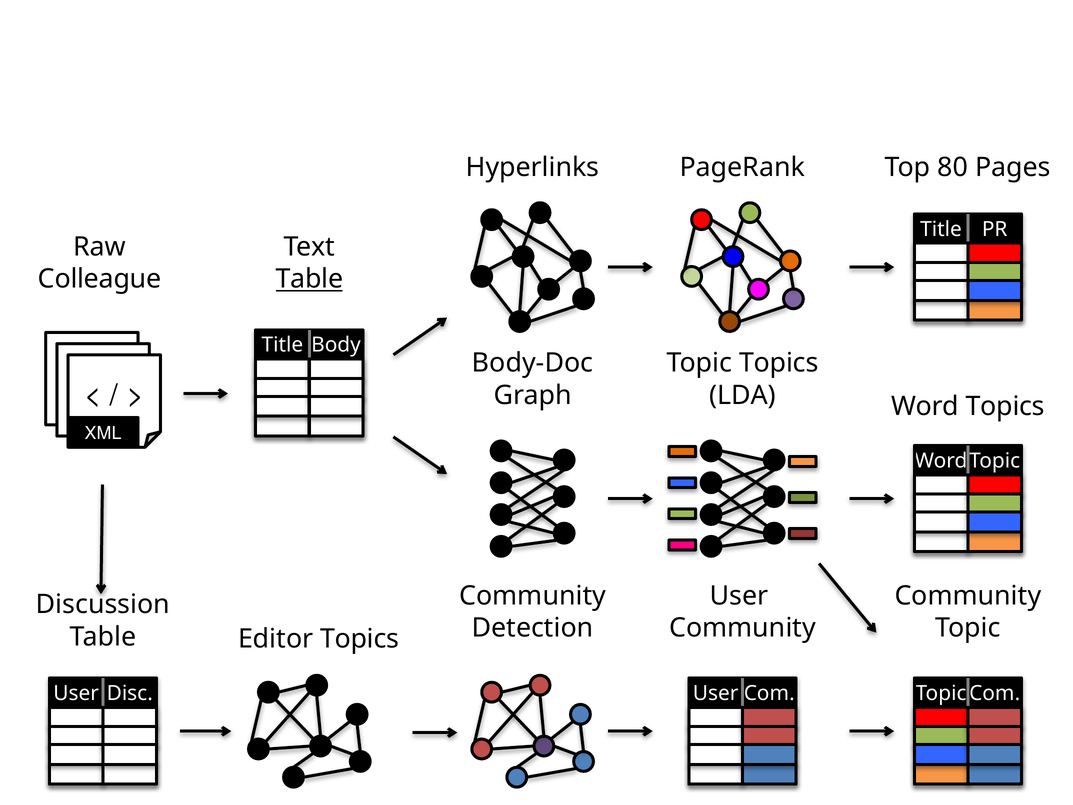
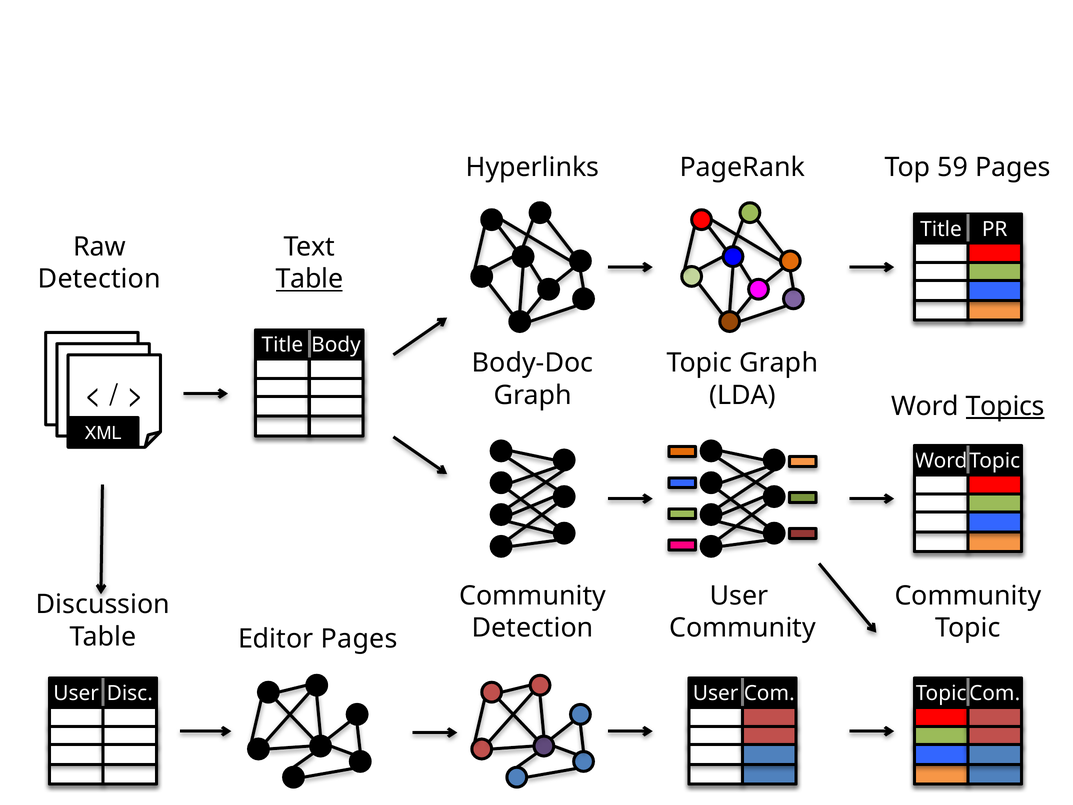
80: 80 -> 59 (953, 167)
Colleague: Colleague -> Detection (99, 279)
Topic Topics: Topics -> Graph (779, 363)
Topics underline: none -> present (1005, 406)
Editor Topics: Topics -> Pages (359, 639)
